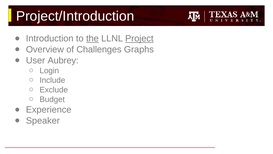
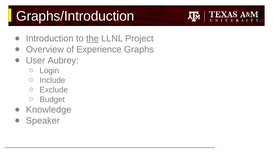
Project/Introduction: Project/Introduction -> Graphs/Introduction (75, 16)
Project underline: present -> none (139, 38)
Challenges: Challenges -> Experience (99, 49)
Experience: Experience -> Knowledge (49, 109)
